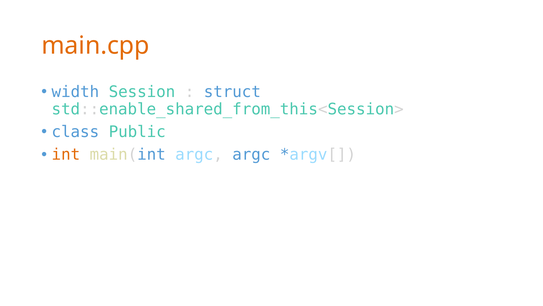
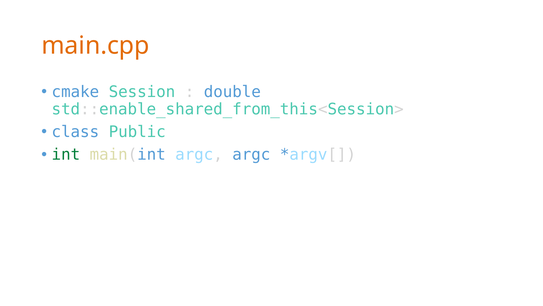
width: width -> cmake (75, 92)
struct: struct -> double (232, 92)
int colour: orange -> green (66, 154)
